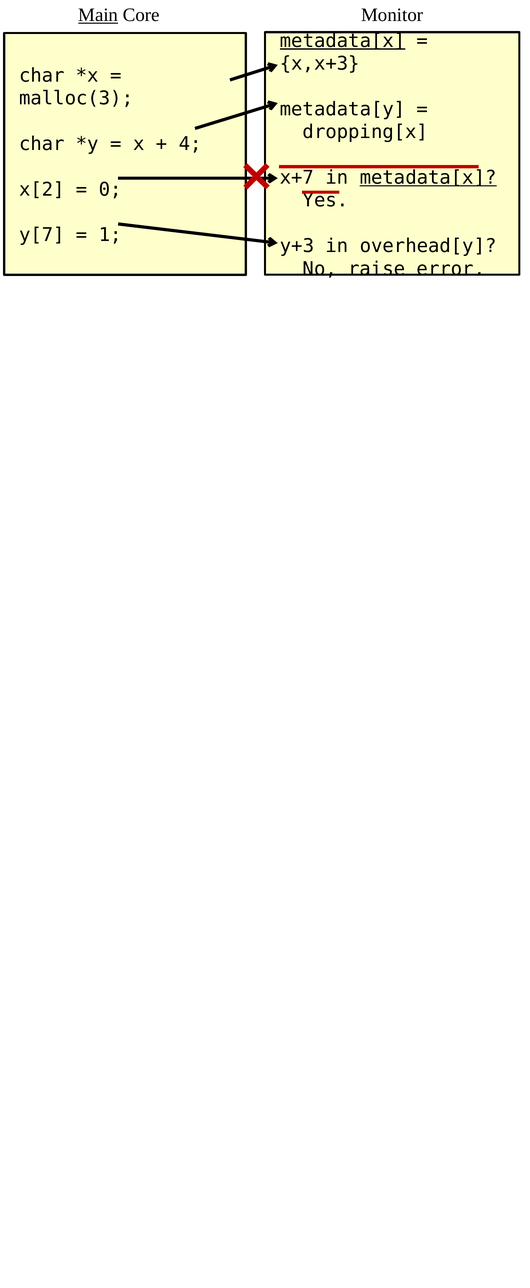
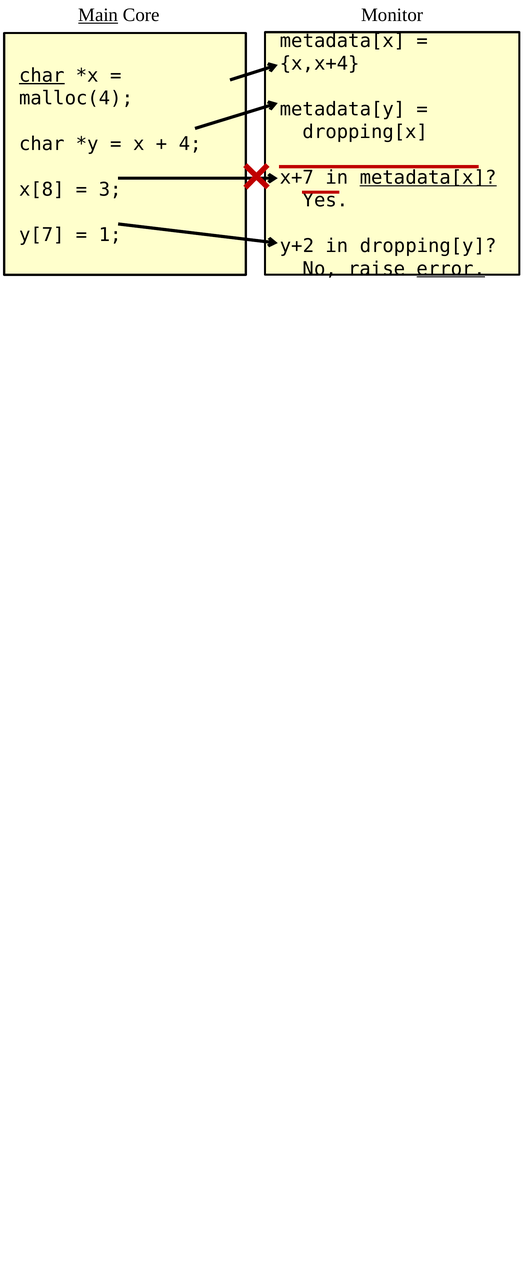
metadata[x underline: present -> none (343, 41)
x,x+3: x,x+3 -> x,x+4 (320, 64)
char underline: none -> present (42, 75)
malloc(3: malloc(3 -> malloc(4 (76, 98)
x[2: x[2 -> x[8 (42, 189)
0: 0 -> 3 (110, 189)
y+3: y+3 -> y+2 (297, 246)
overhead[y: overhead[y -> dropping[y (428, 246)
error underline: none -> present (451, 269)
